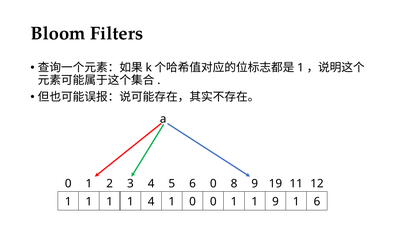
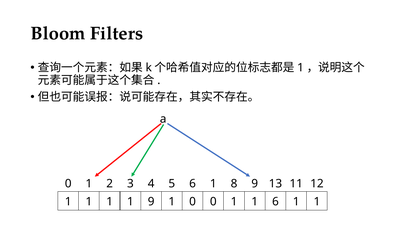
5 6 0: 0 -> 1 (213, 184)
19: 19 -> 13 (275, 184)
1 4: 4 -> 9 (151, 202)
1 9: 9 -> 6 (275, 202)
6: 6 -> 1 (317, 202)
